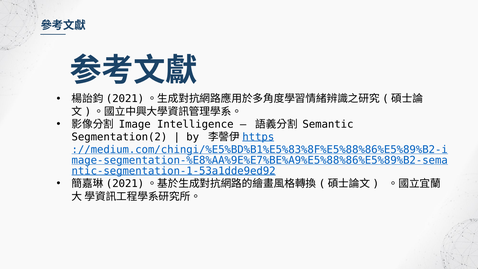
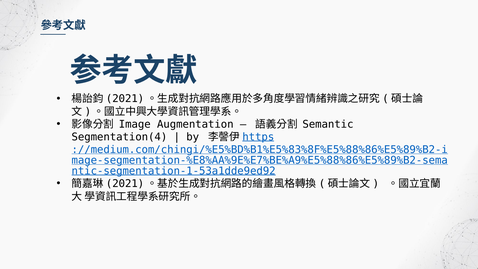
Intelligence: Intelligence -> Augmentation (195, 124)
Segmentation(2: Segmentation(2 -> Segmentation(4 (119, 137)
